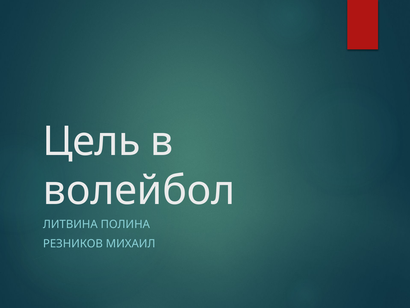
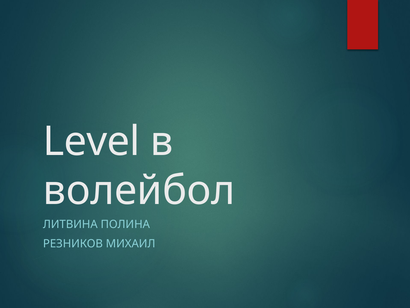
Цель: Цель -> Level (91, 141)
